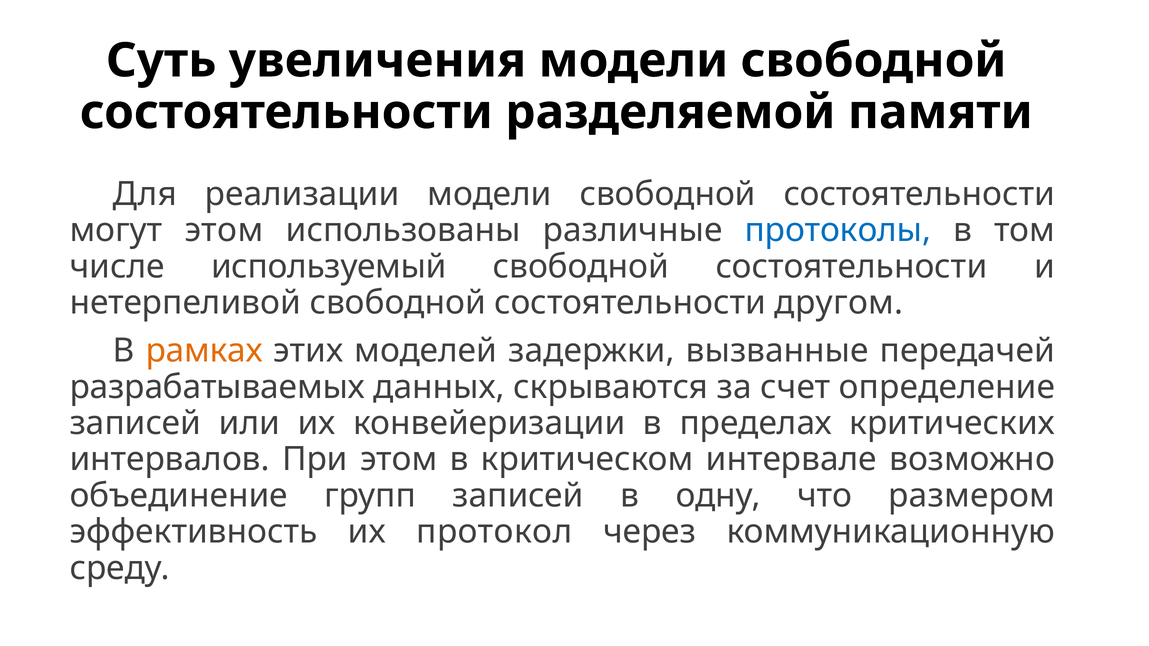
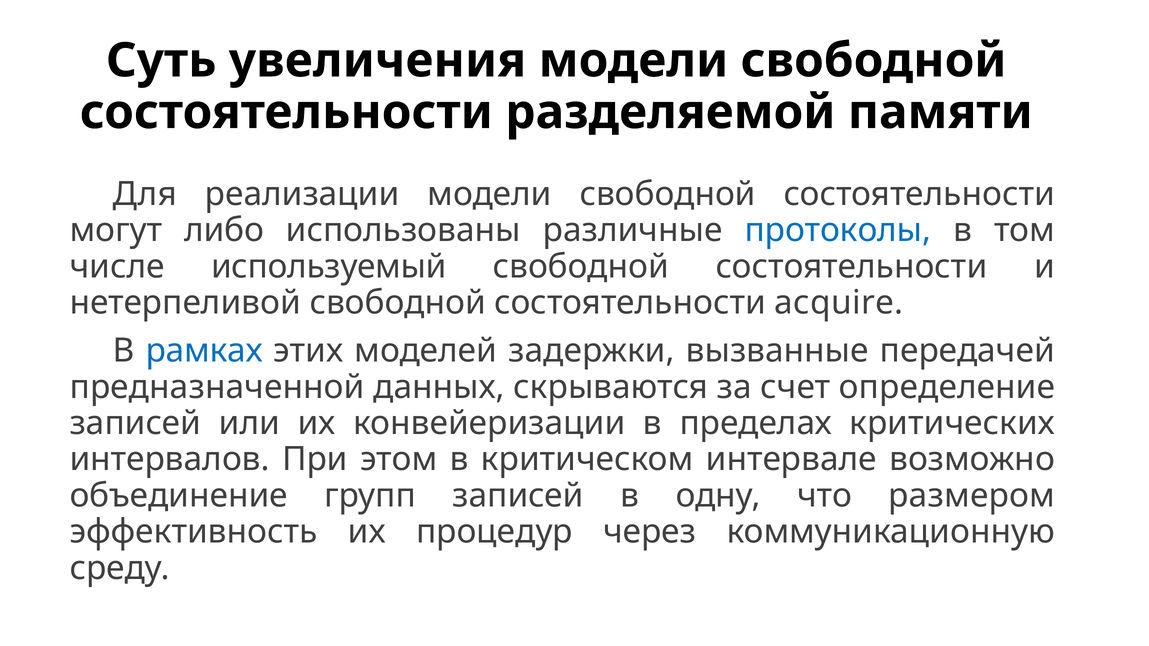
могут этом: этом -> либо (224, 230)
другом: другом -> асquire (839, 303)
рамках colour: orange -> blue (204, 351)
разрабатываемых: разрабатываемых -> предназначенной (217, 387)
протокол: протокол -> процедур (495, 532)
